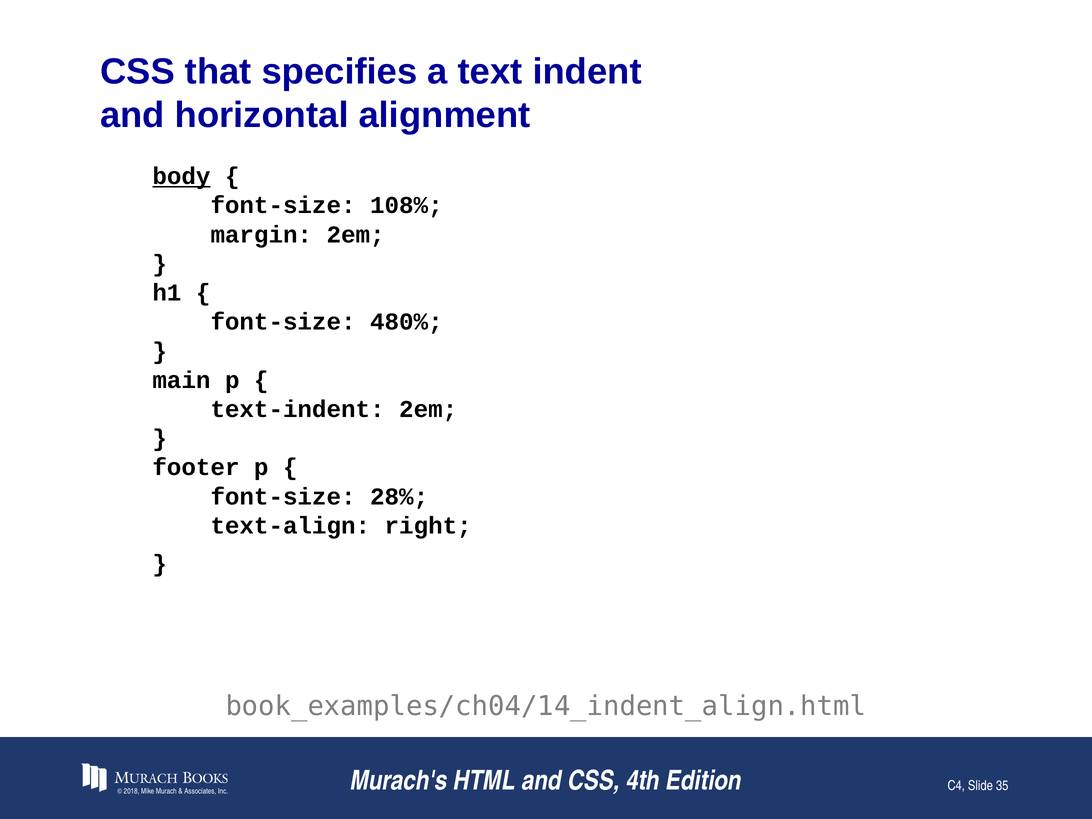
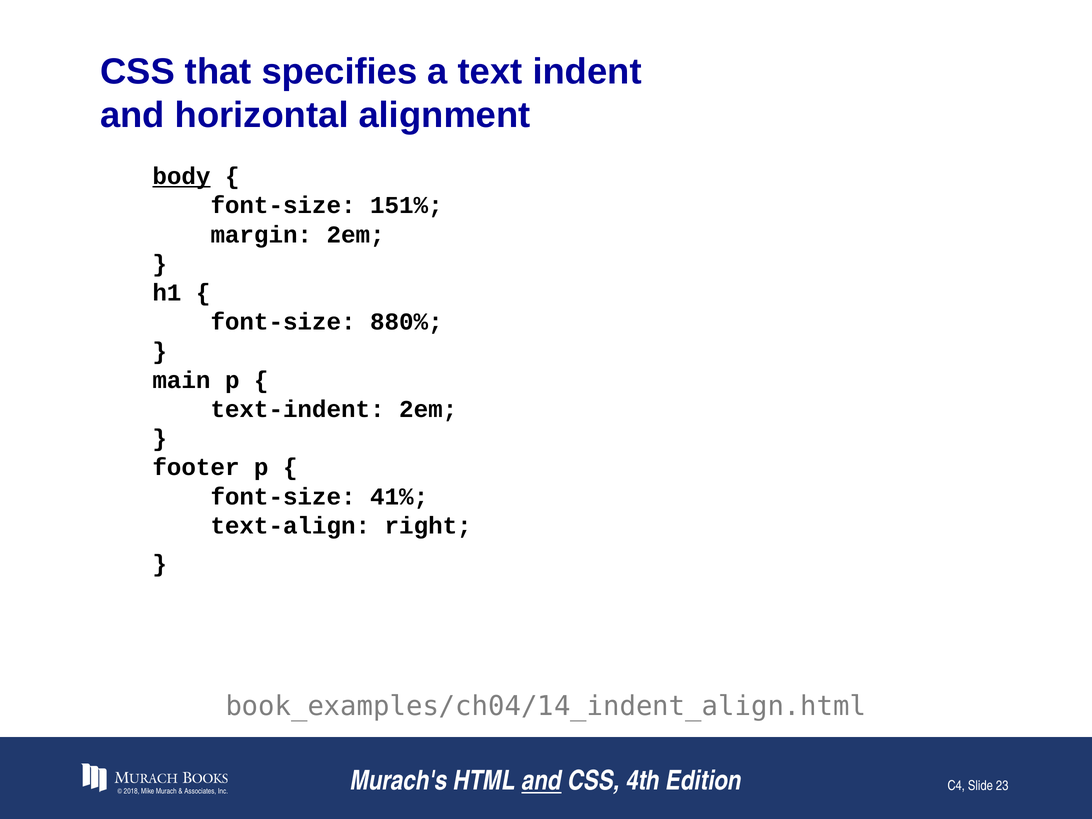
108%: 108% -> 151% (406, 205)
480%: 480% -> 880% (406, 322)
28%: 28% -> 41% (399, 497)
and underline: none -> present (542, 781)
35: 35 -> 23 (1002, 786)
